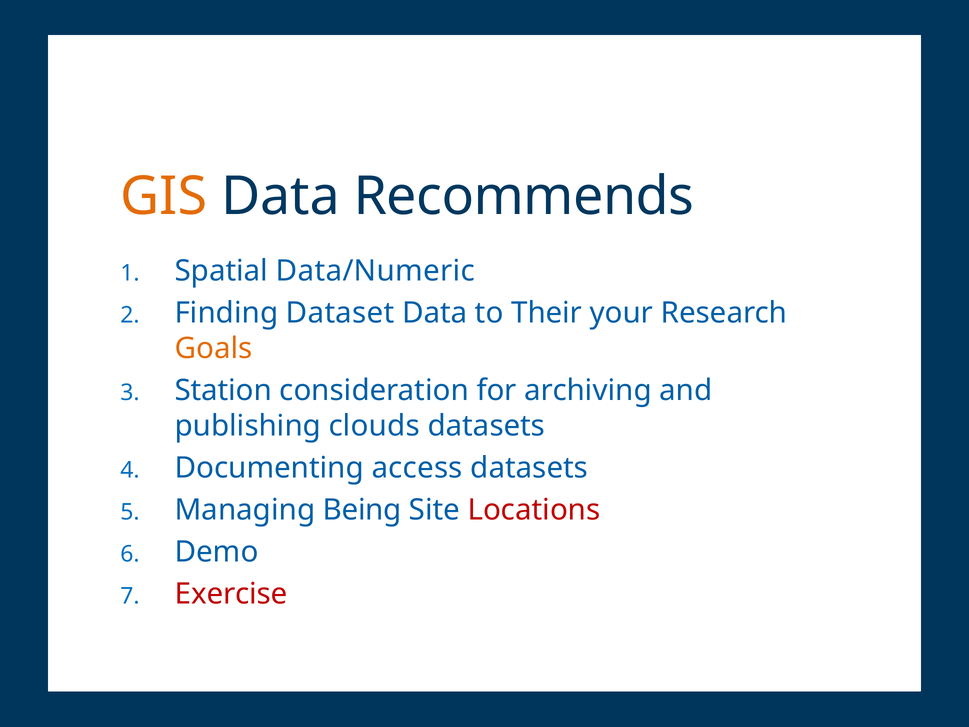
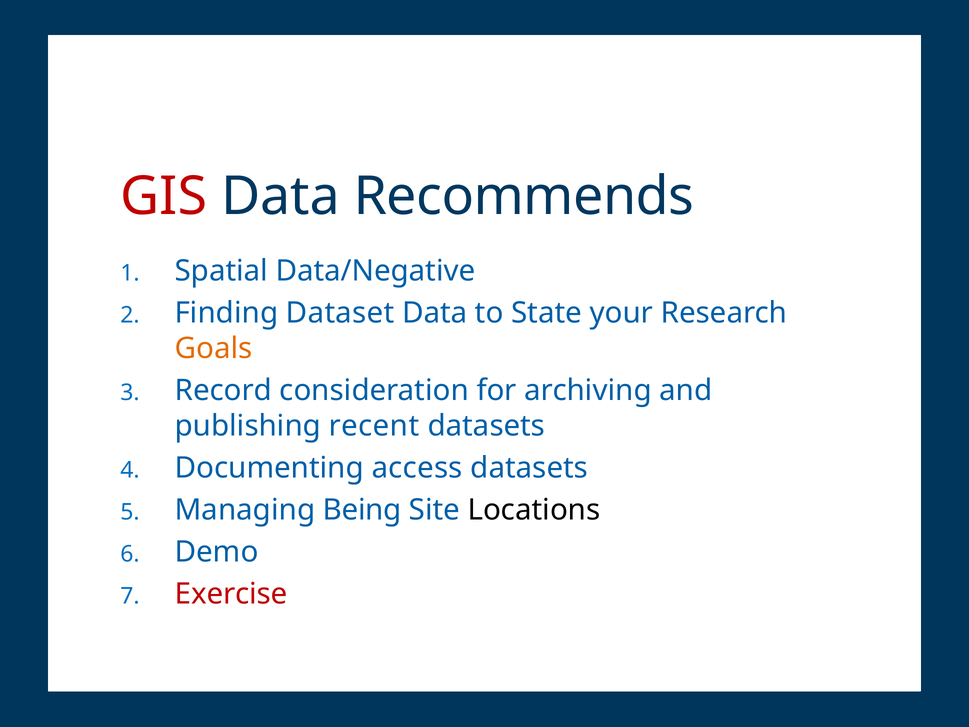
GIS colour: orange -> red (164, 197)
Data/Numeric: Data/Numeric -> Data/Negative (376, 271)
Their: Their -> State (547, 313)
Station: Station -> Record (223, 390)
clouds: clouds -> recent (374, 426)
Locations colour: red -> black (534, 510)
